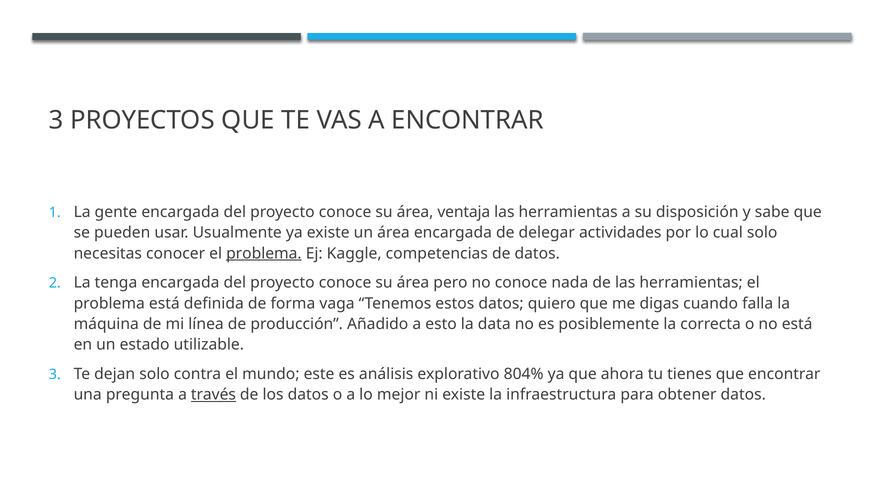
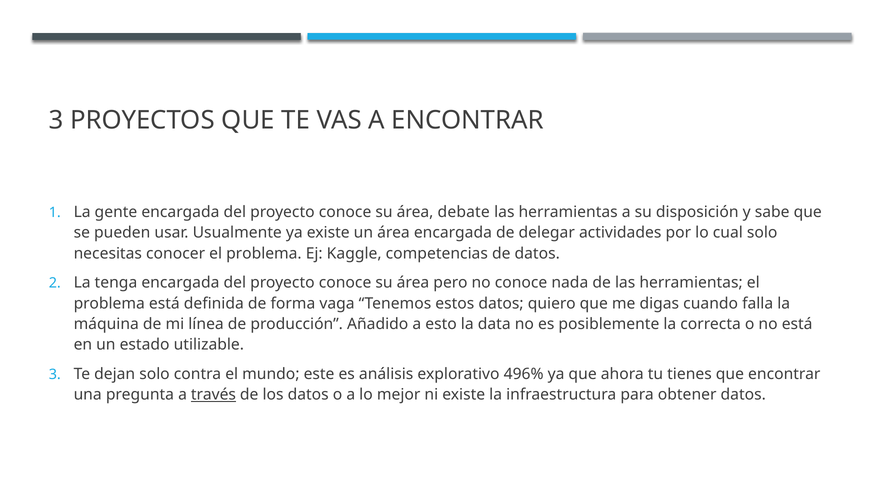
ventaja: ventaja -> debate (464, 212)
problema underline: present -> none (264, 253)
804%: 804% -> 496% (524, 374)
